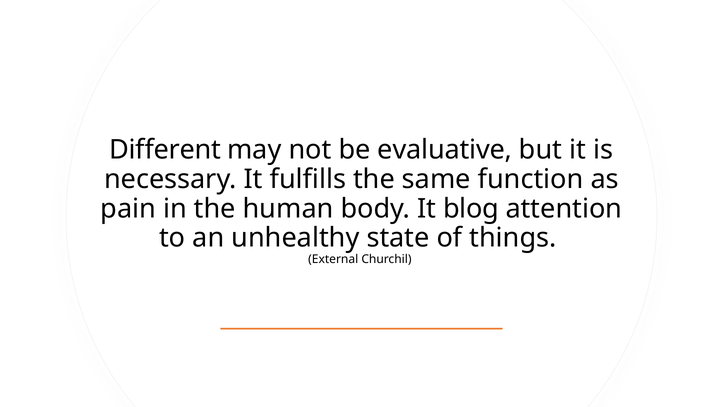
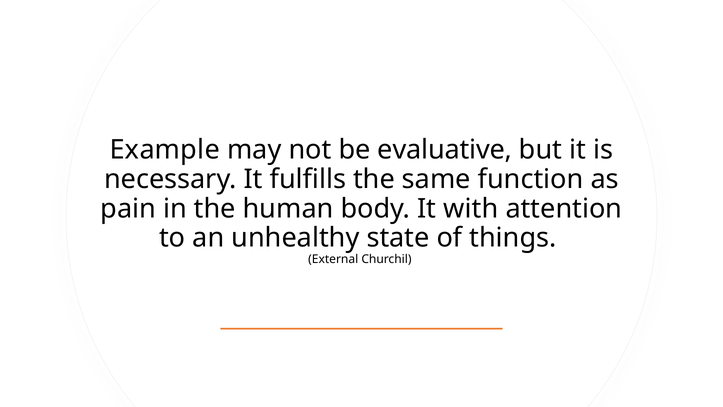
Different: Different -> Example (165, 150)
blog: blog -> with (471, 208)
